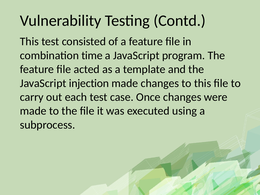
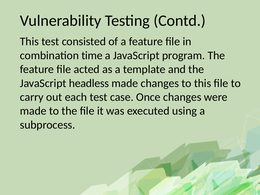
injection: injection -> headless (89, 83)
